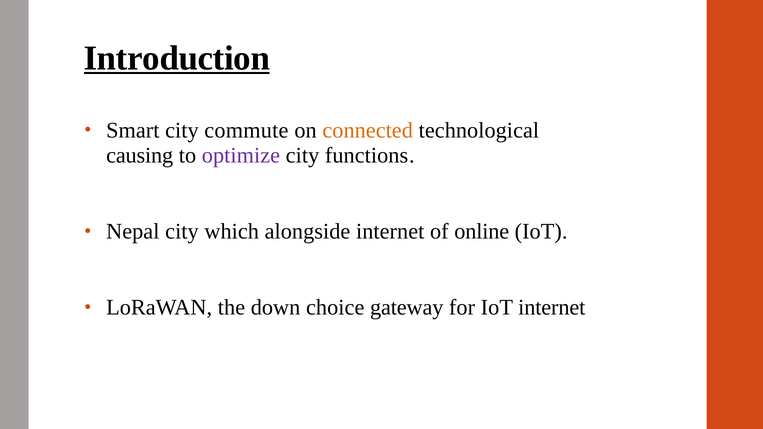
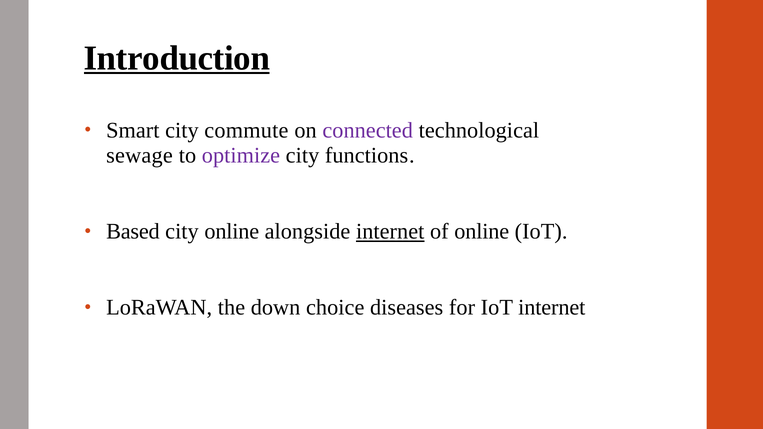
connected colour: orange -> purple (368, 130)
causing: causing -> sewage (140, 156)
Nepal: Nepal -> Based (133, 232)
city which: which -> online (232, 232)
internet underline: none -> present (390, 232)
gateway: gateway -> diseases (407, 308)
